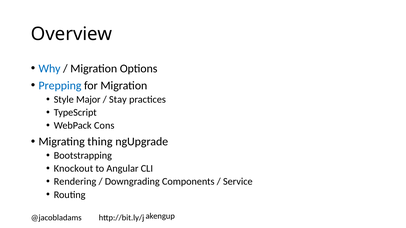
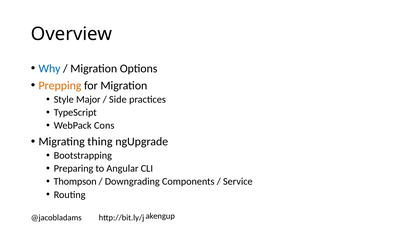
Prepping colour: blue -> orange (60, 86)
Stay: Stay -> Side (118, 100)
Knockout: Knockout -> Preparing (74, 169)
Rendering: Rendering -> Thompson (75, 182)
